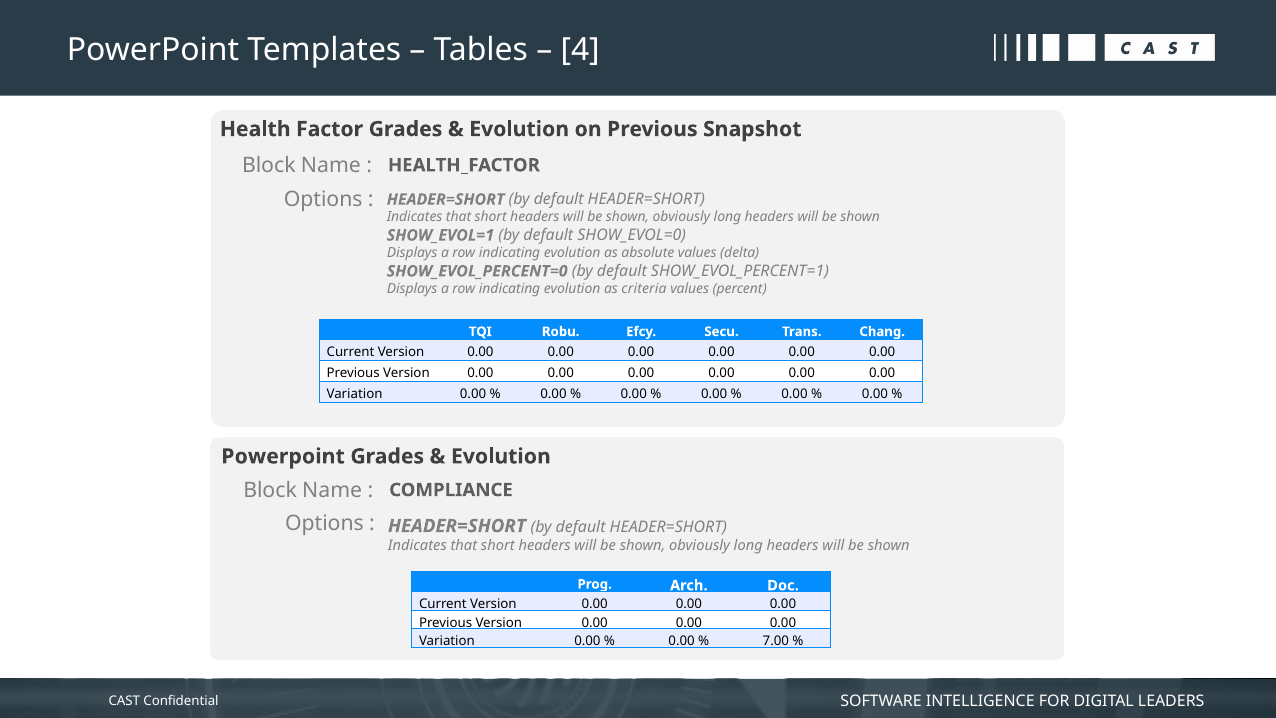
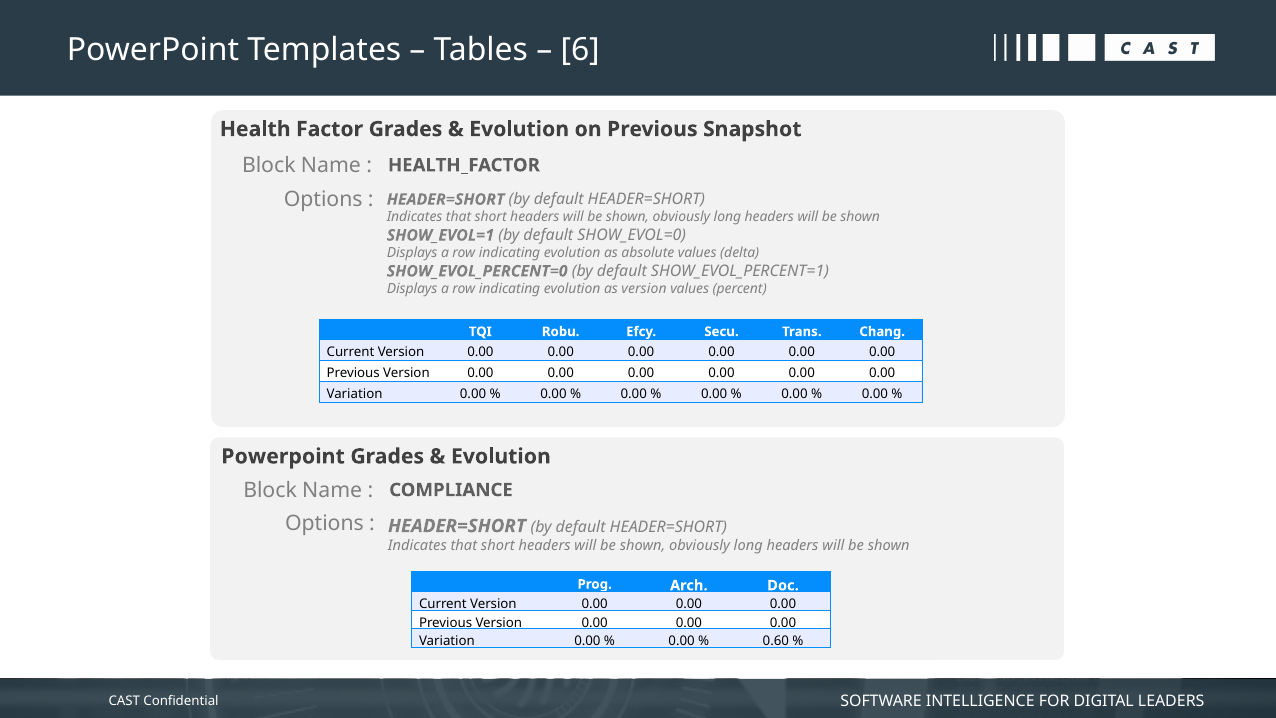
4: 4 -> 6 (580, 50)
as criteria: criteria -> version (644, 289)
7.00: 7.00 -> 0.60 (776, 641)
